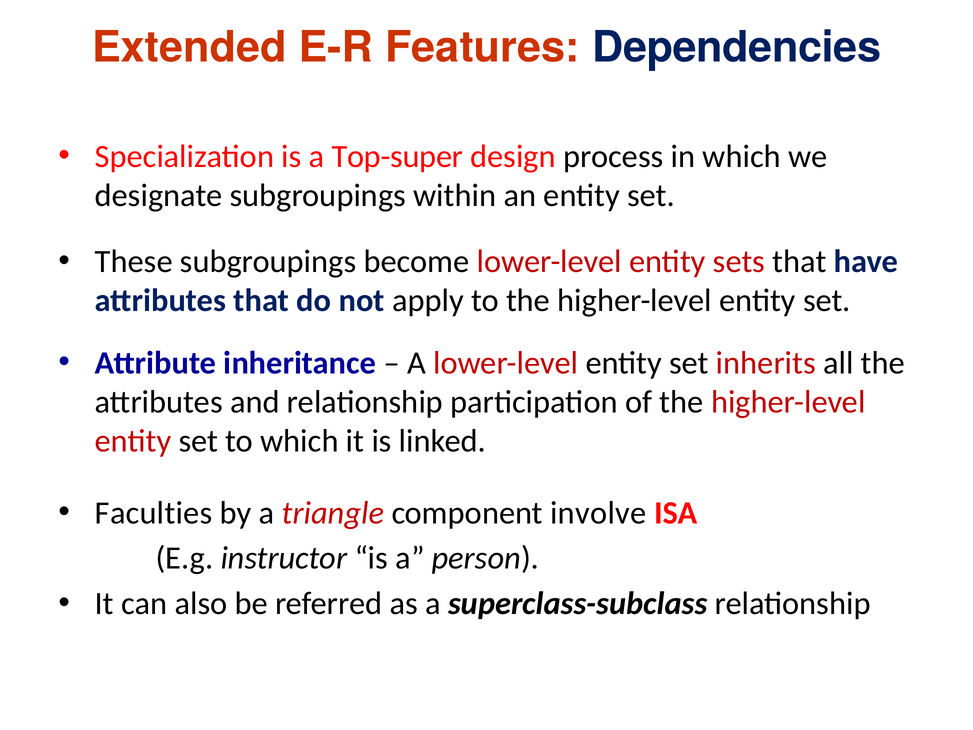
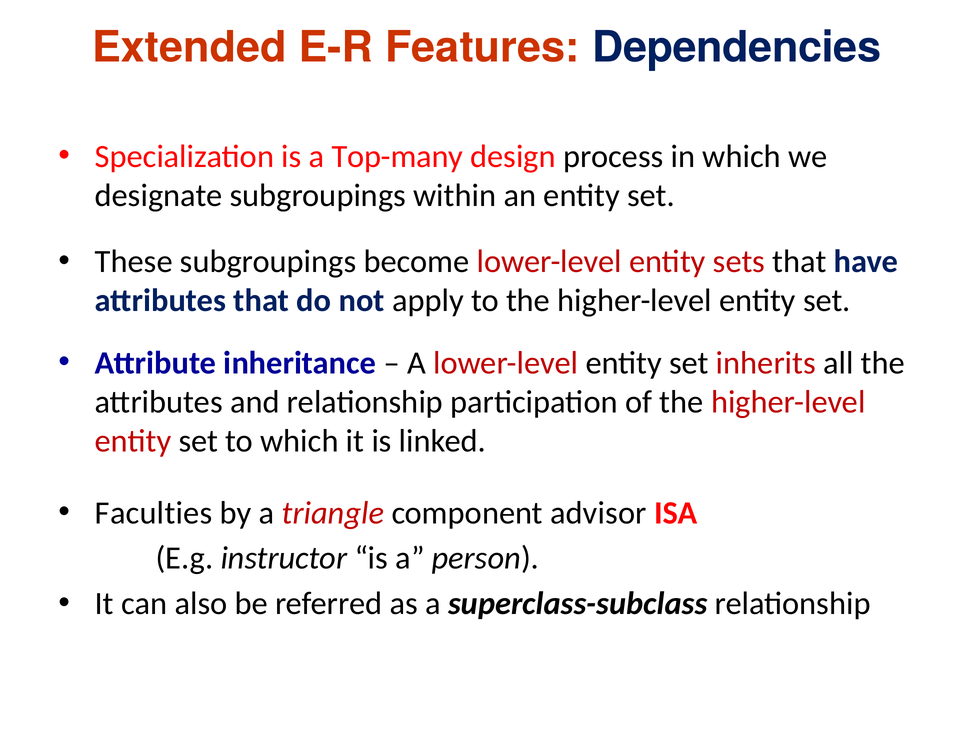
Top-super: Top-super -> Top-many (397, 156)
involve: involve -> advisor (598, 513)
